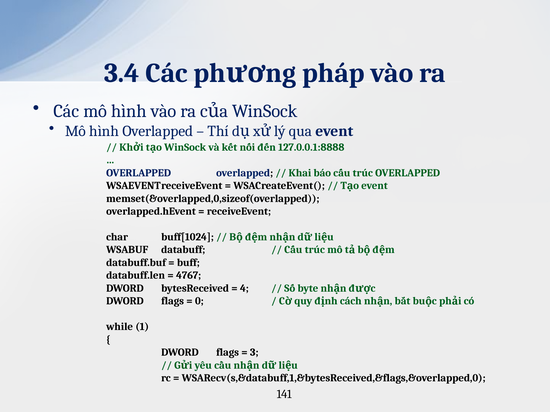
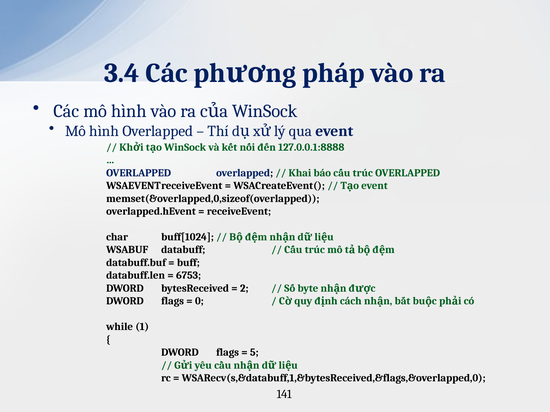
4767: 4767 -> 6753 (189, 276)
4: 4 -> 2 (244, 289)
3: 3 -> 5 (254, 353)
